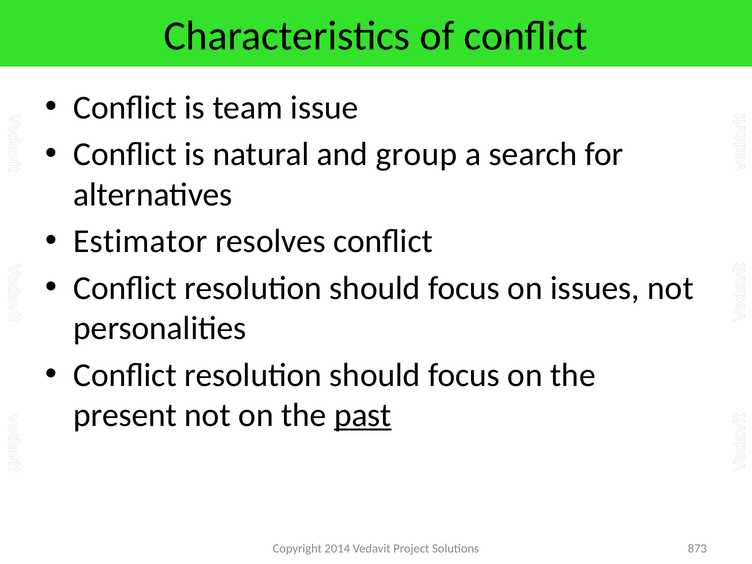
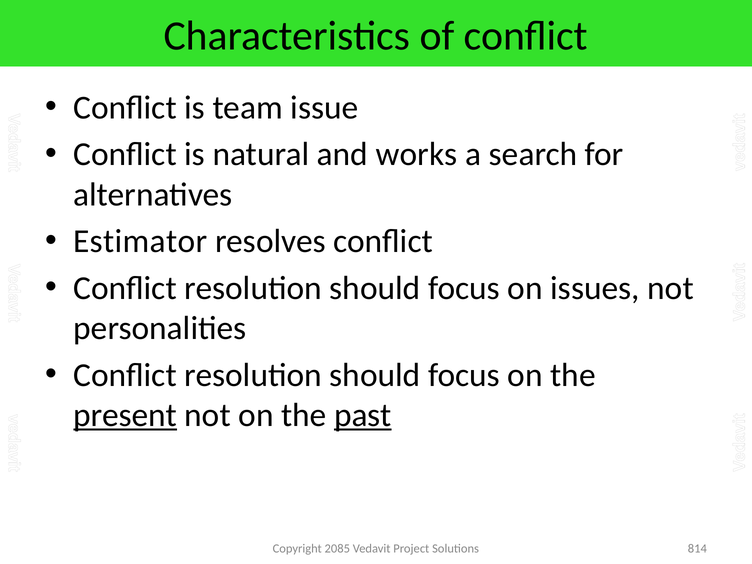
group: group -> works (417, 154)
present underline: none -> present (125, 415)
2014: 2014 -> 2085 (337, 549)
873: 873 -> 814 (697, 549)
